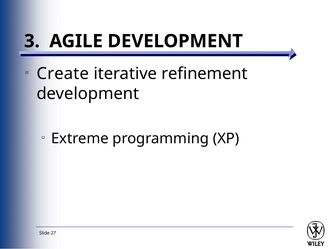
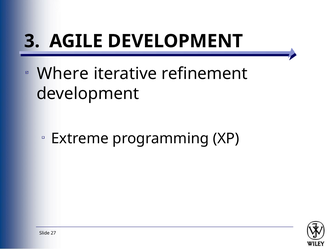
Create: Create -> Where (63, 74)
